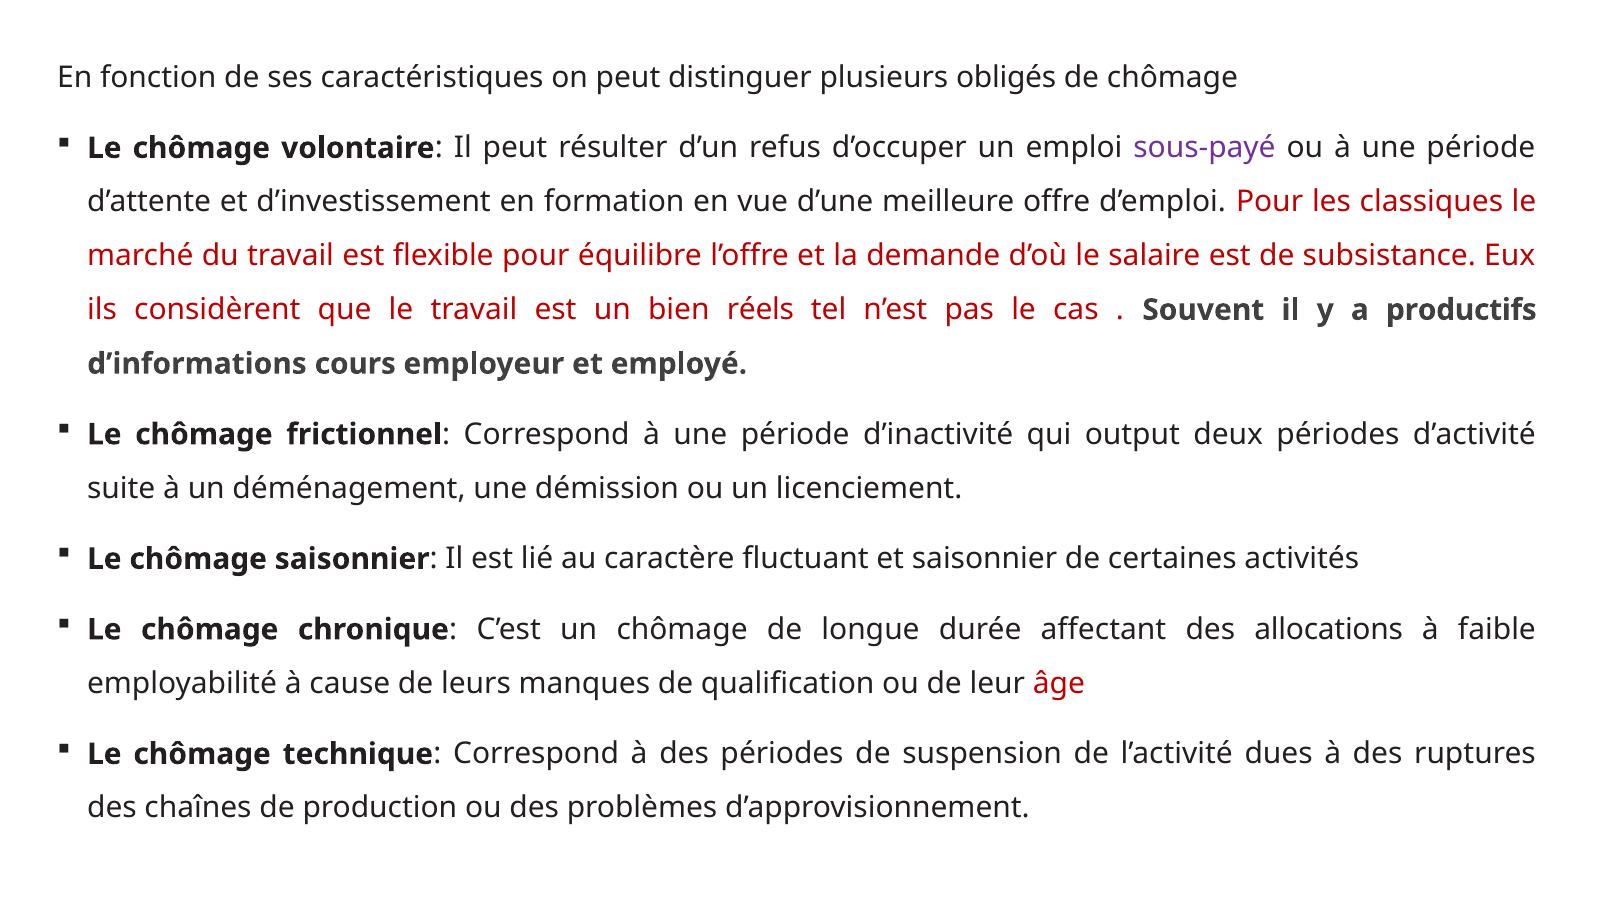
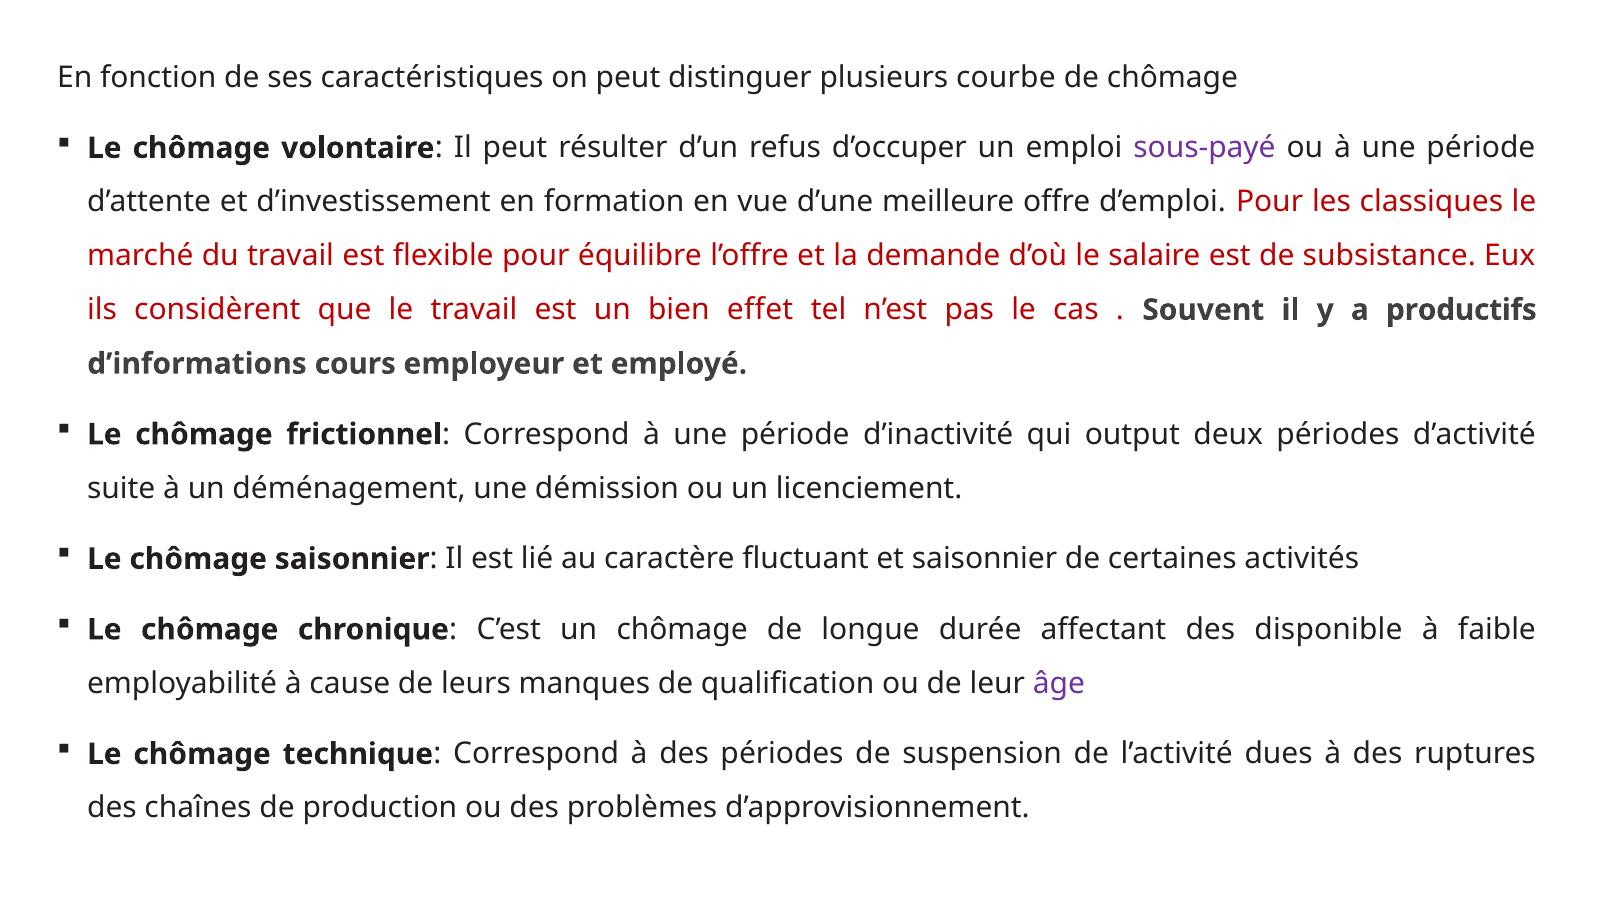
obligés: obligés -> courbe (1006, 77)
réels: réels -> effet (760, 310)
allocations: allocations -> disponible (1328, 629)
âge colour: red -> purple (1059, 683)
